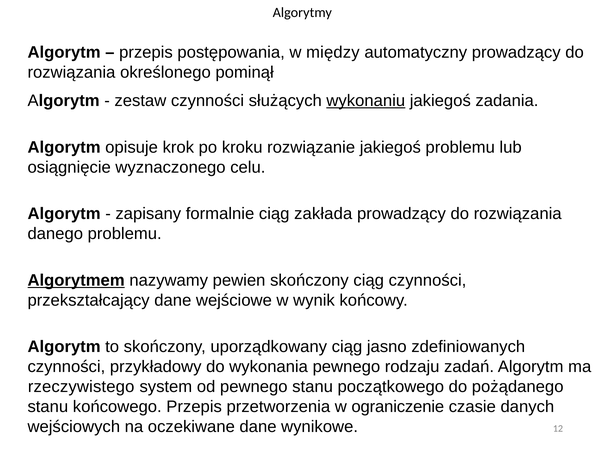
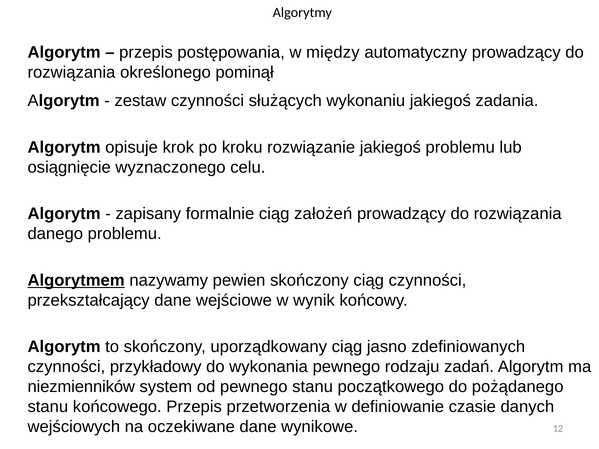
wykonaniu underline: present -> none (366, 101)
zakłada: zakłada -> założeń (323, 214)
rzeczywistego: rzeczywistego -> niezmienników (81, 387)
ograniczenie: ograniczenie -> definiowanie (398, 407)
